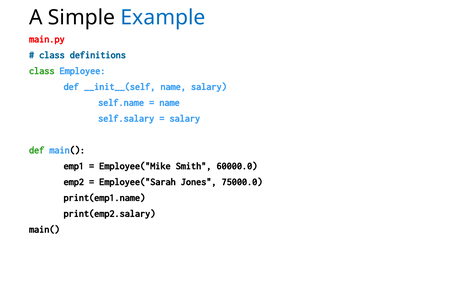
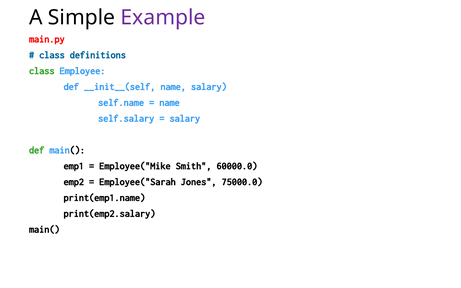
Example colour: blue -> purple (163, 18)
